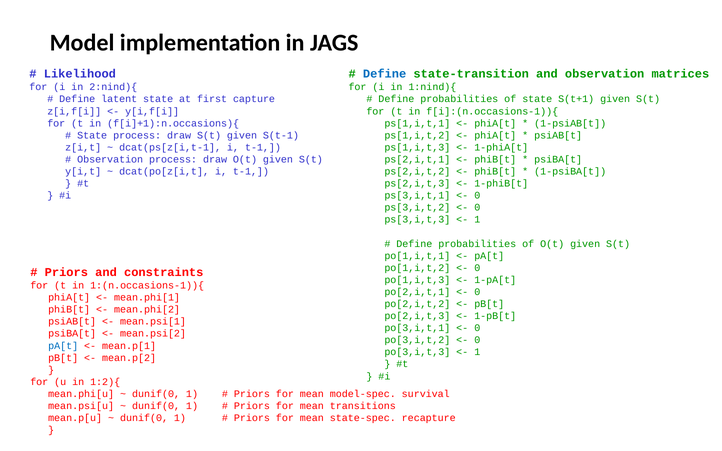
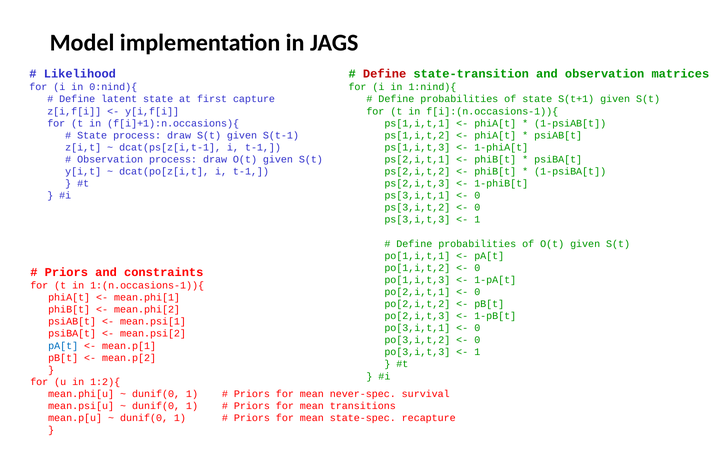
Define colour: blue -> red (385, 74)
2:nind){: 2:nind){ -> 0:nind){ (113, 87)
model-spec: model-spec -> never-spec (363, 394)
